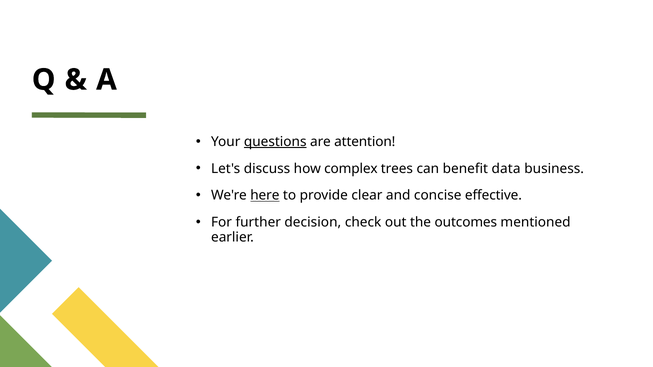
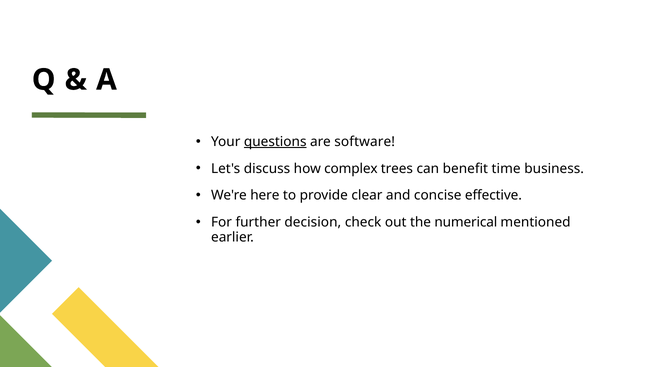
attention: attention -> software (365, 142)
data: data -> time (506, 169)
here underline: present -> none (265, 196)
outcomes: outcomes -> numerical (466, 223)
